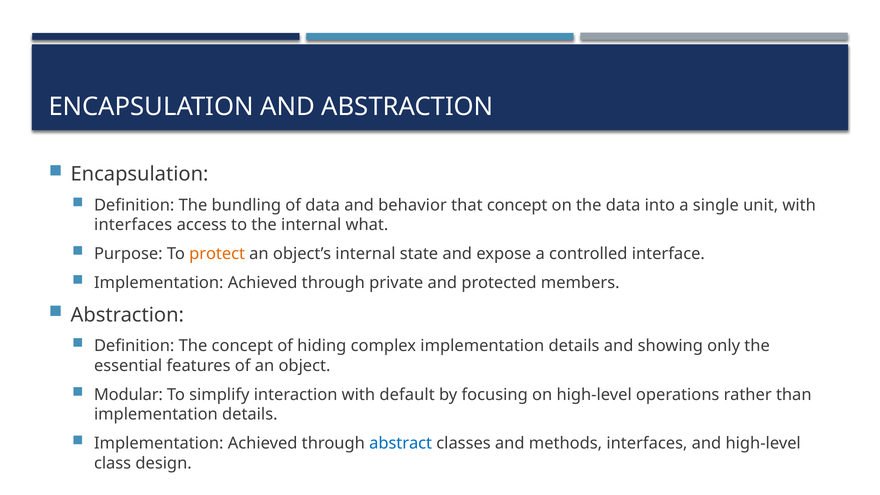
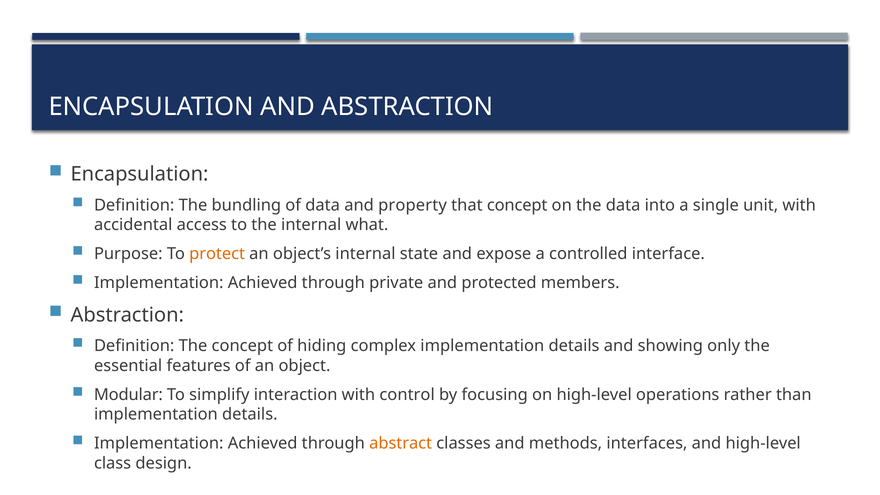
behavior: behavior -> property (412, 205)
interfaces: interfaces -> accidental (133, 225)
default: default -> control (407, 395)
abstract colour: blue -> orange (401, 443)
